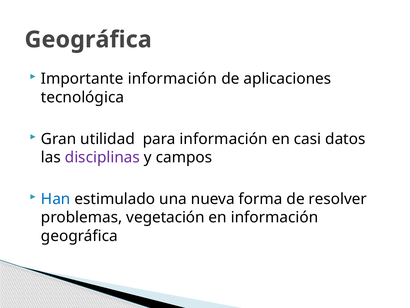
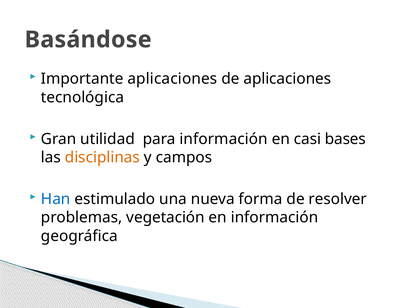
Geográfica: Geográfica -> Basándose (88, 40)
Importante información: información -> aplicaciones (172, 79)
datos: datos -> bases (345, 139)
disciplinas colour: purple -> orange (102, 157)
